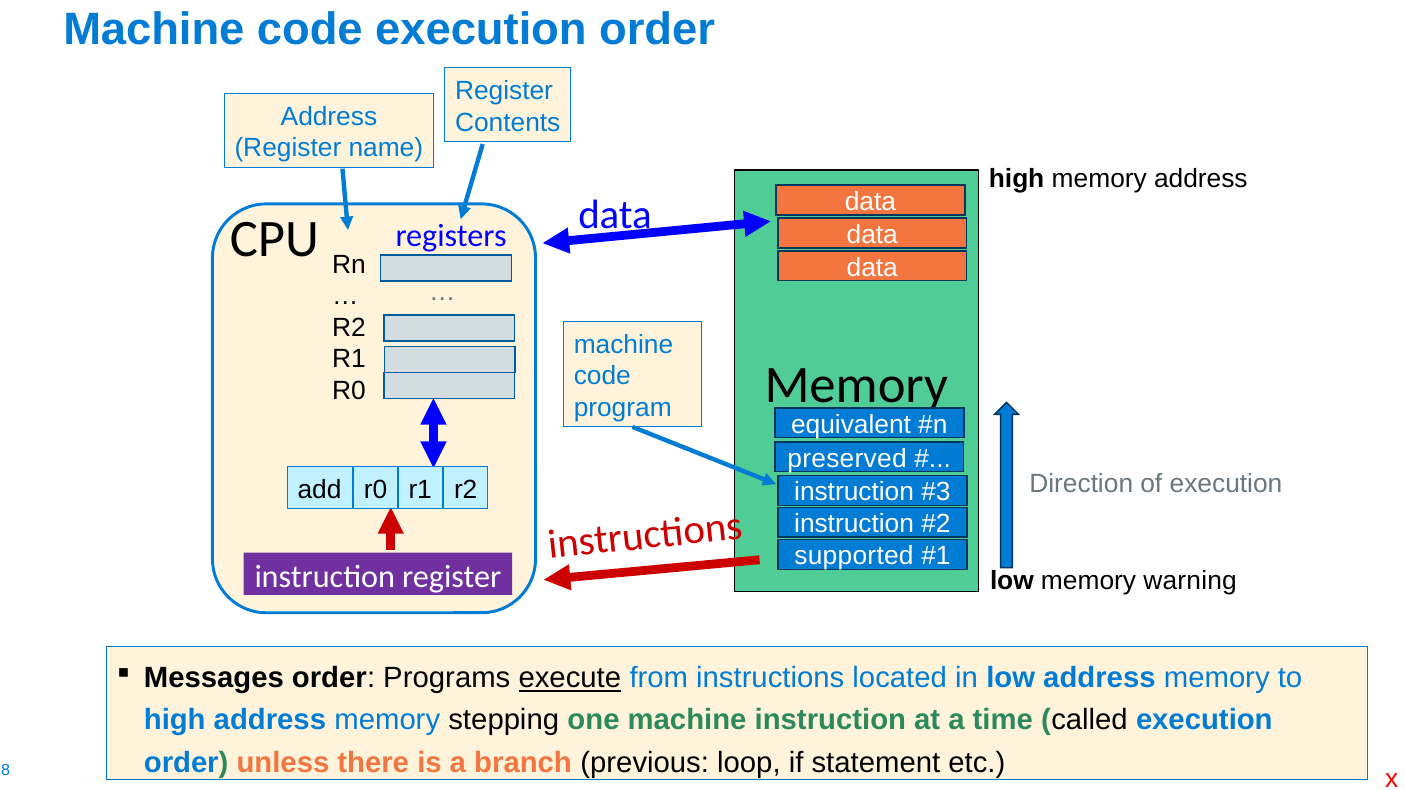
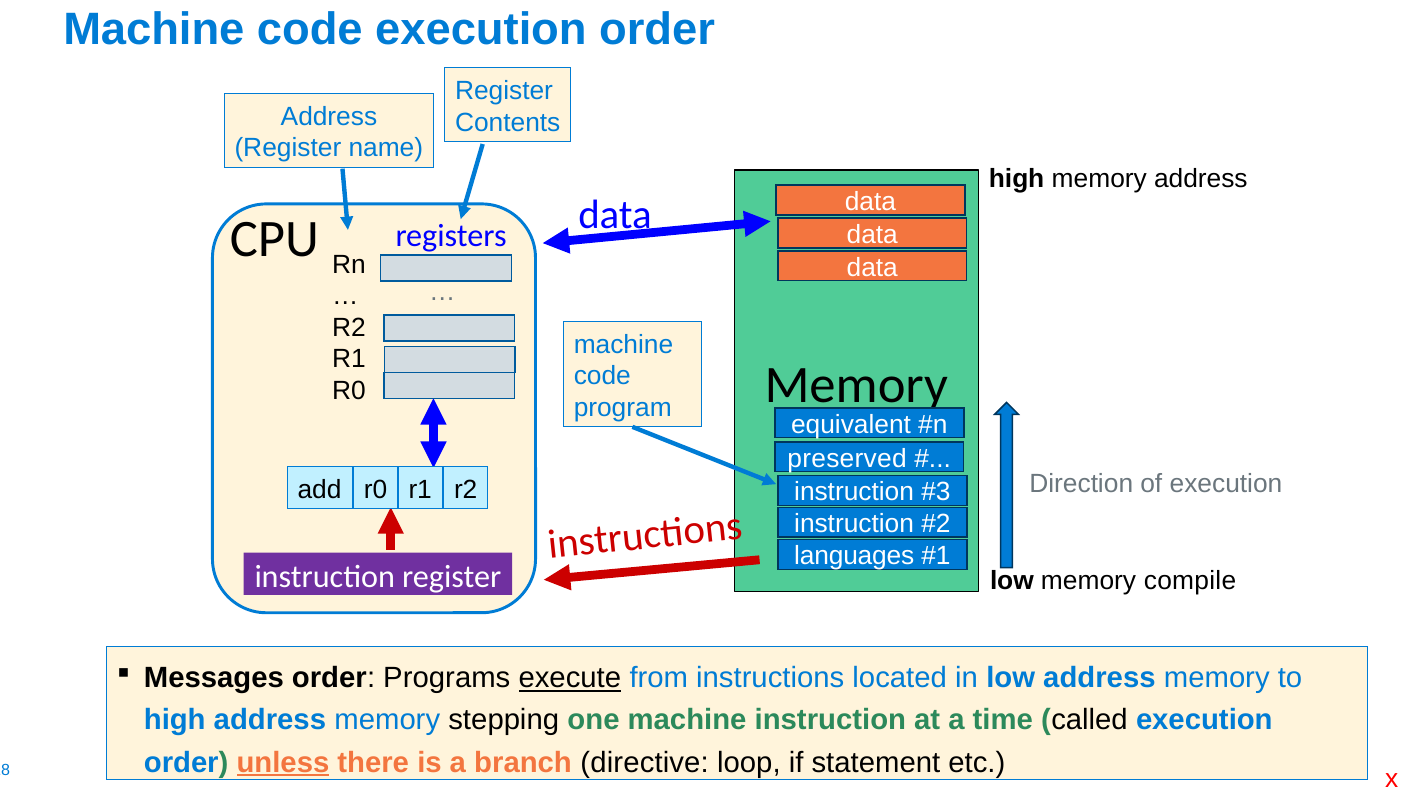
supported: supported -> languages (854, 556)
warning: warning -> compile (1190, 581)
unless underline: none -> present (283, 763)
previous: previous -> directive (645, 763)
